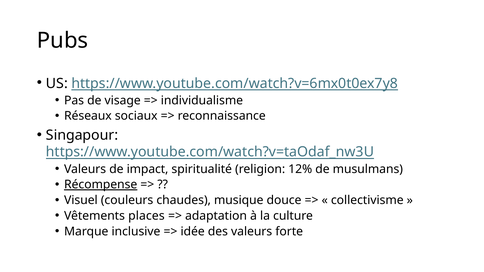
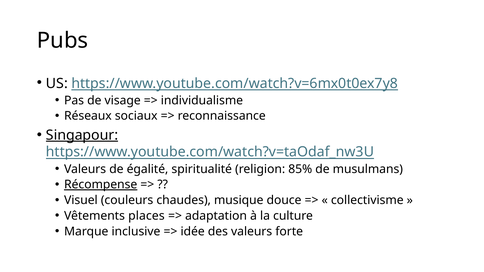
Singapour underline: none -> present (82, 135)
impact: impact -> égalité (147, 169)
12%: 12% -> 85% (300, 169)
